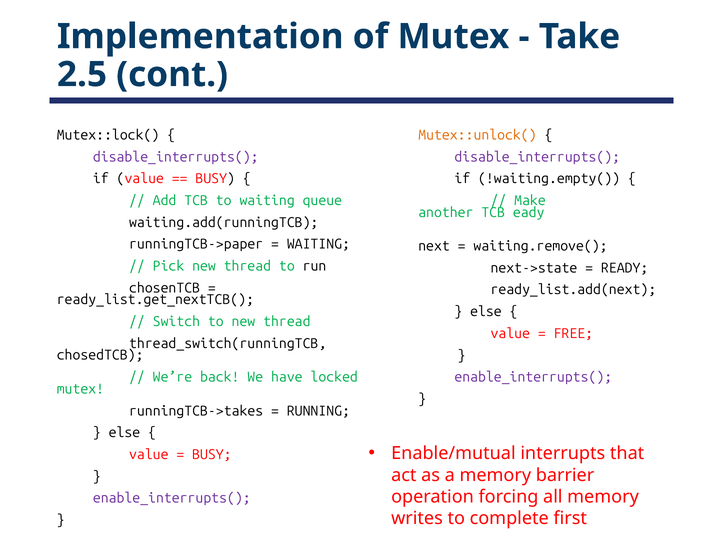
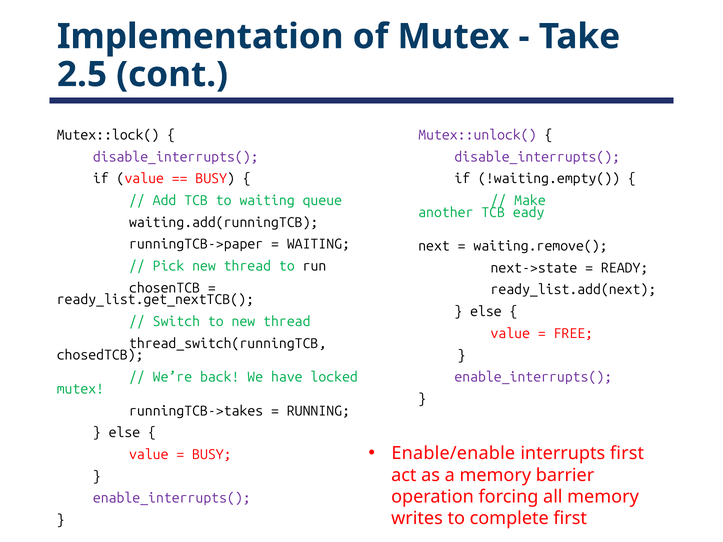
Mutex::unlock( colour: orange -> purple (477, 135)
Enable/mutual: Enable/mutual -> Enable/enable (453, 454)
interrupts that: that -> first (627, 454)
